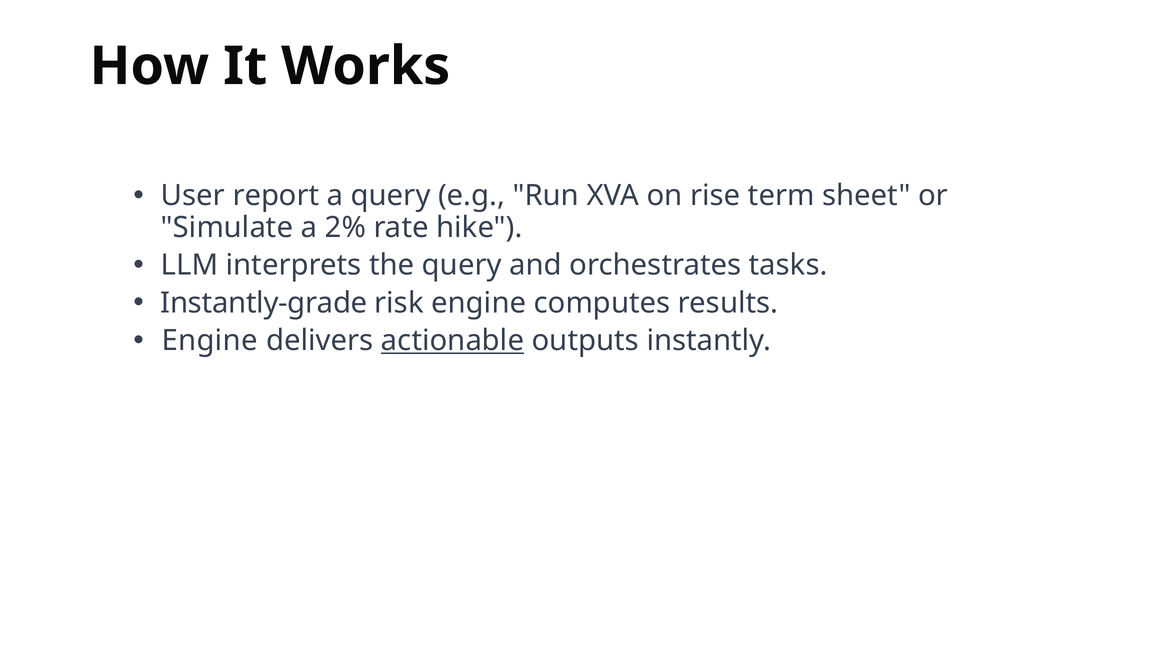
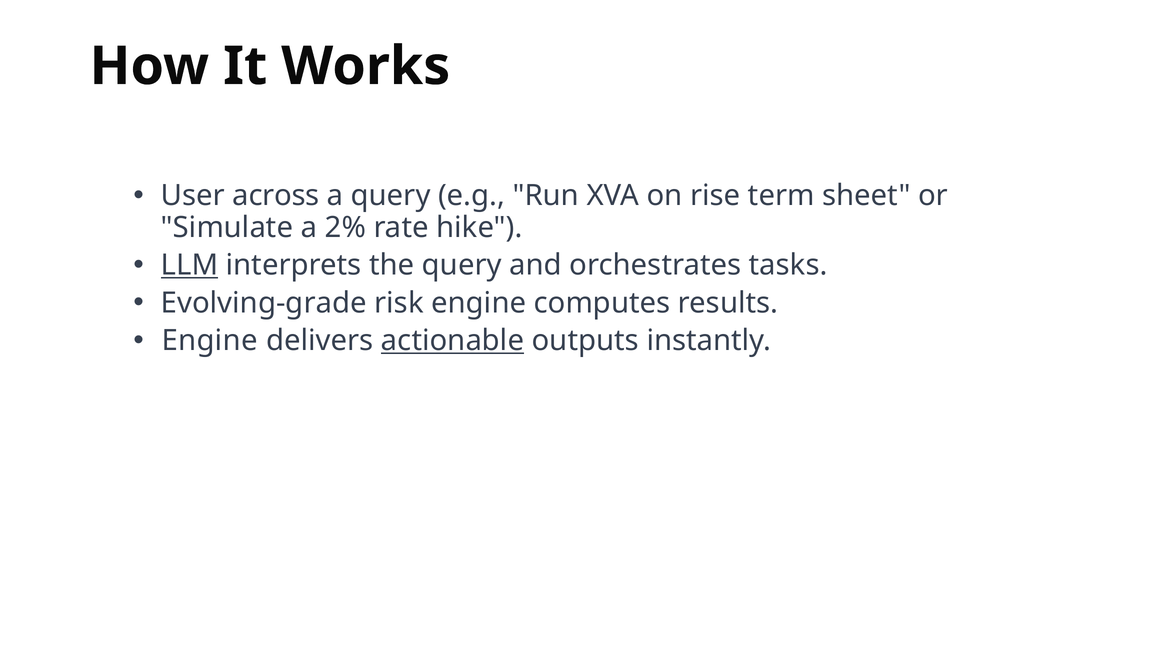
report: report -> across (276, 196)
LLM underline: none -> present (190, 265)
Instantly-grade: Instantly-grade -> Evolving-grade (264, 303)
